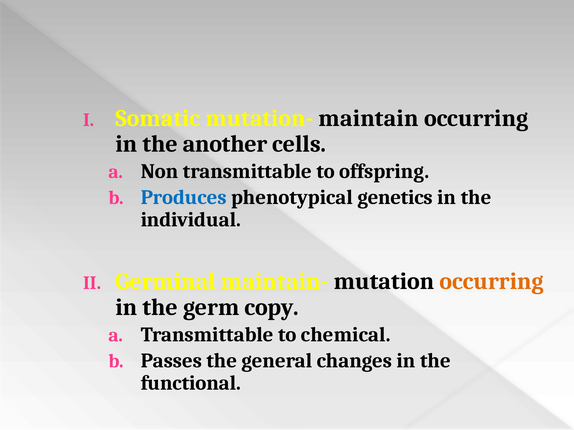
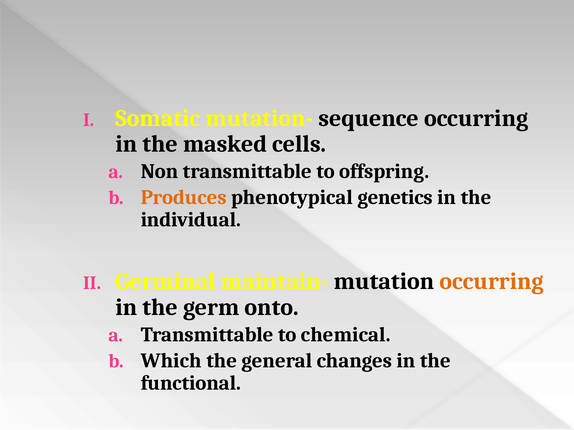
maintain: maintain -> sequence (369, 118)
another: another -> masked (225, 144)
Produces colour: blue -> orange (184, 198)
copy: copy -> onto (272, 308)
Passes: Passes -> Which (171, 361)
